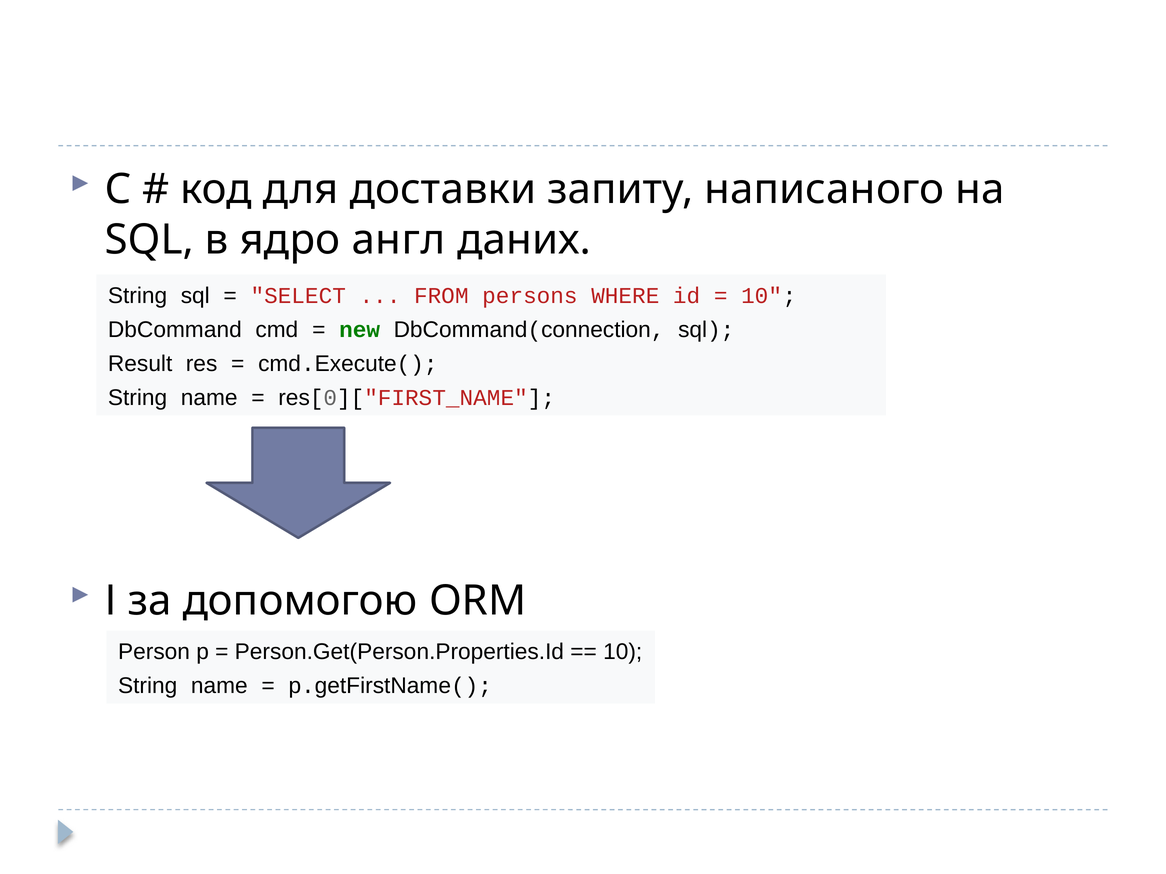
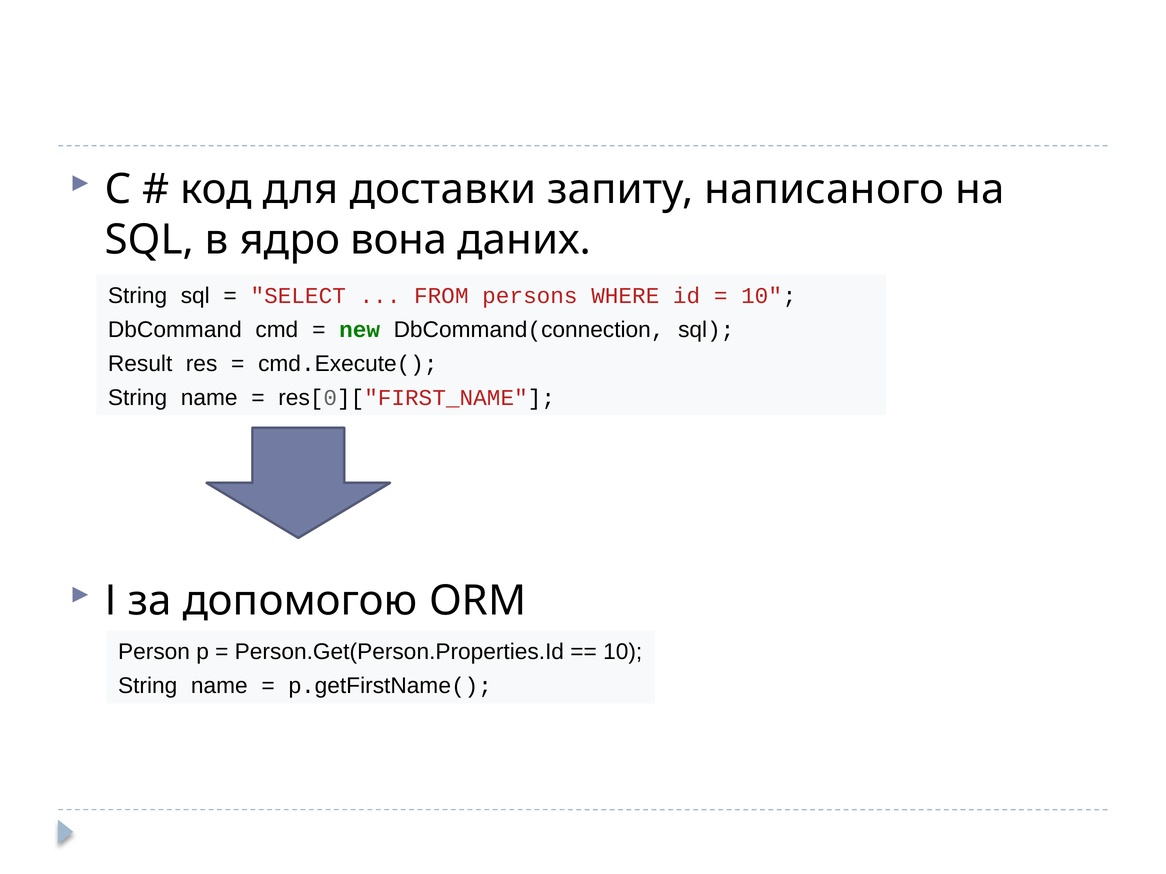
англ: англ -> вона (399, 240)
